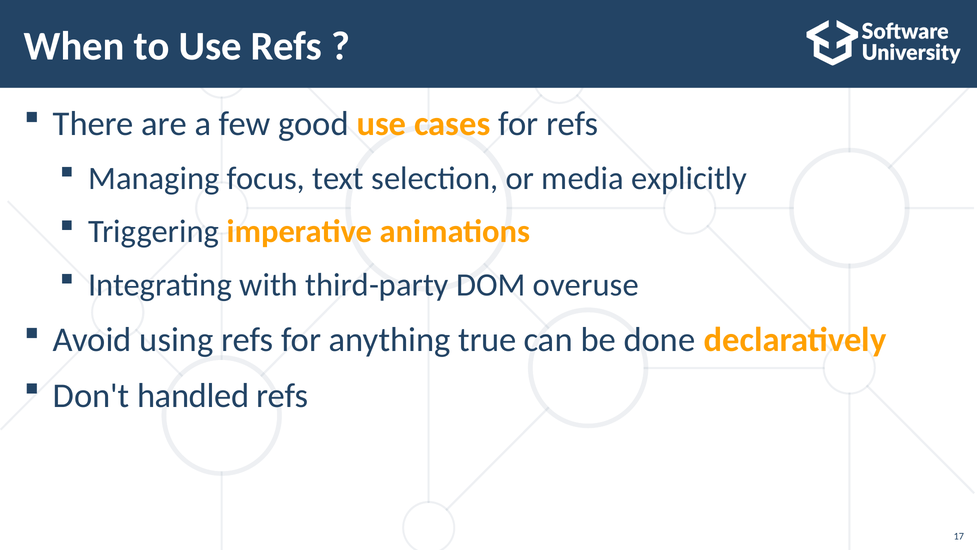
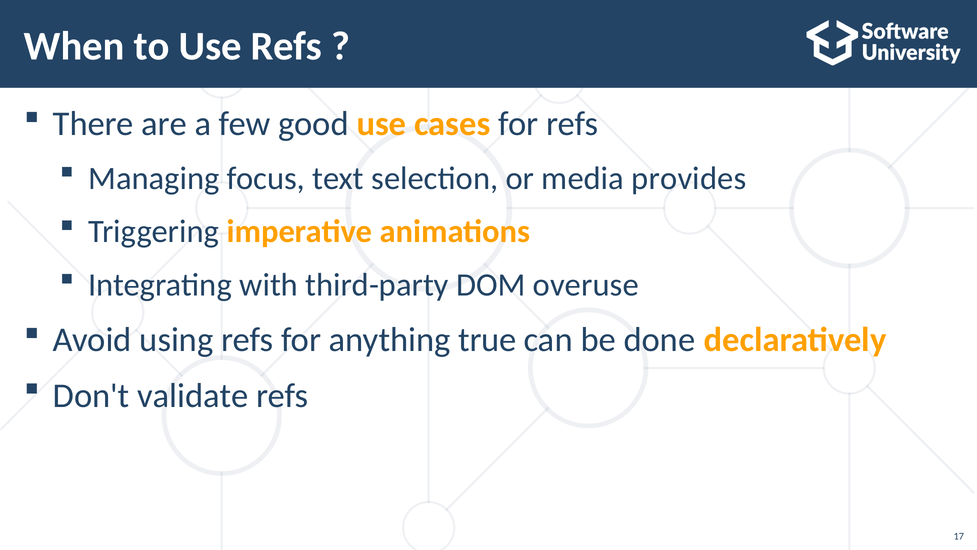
explicitly: explicitly -> provides (689, 178)
handled: handled -> validate (193, 395)
